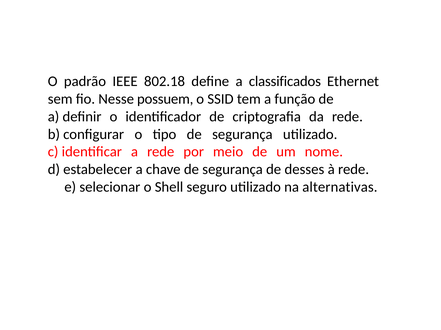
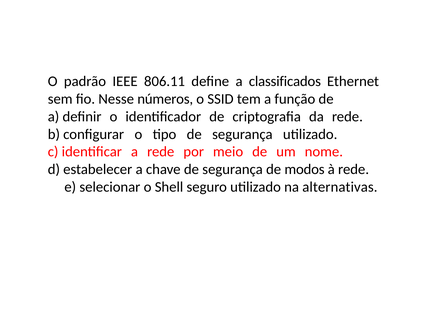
802.18: 802.18 -> 806.11 (165, 82)
possuem: possuem -> números (165, 99)
desses: desses -> modos (304, 170)
